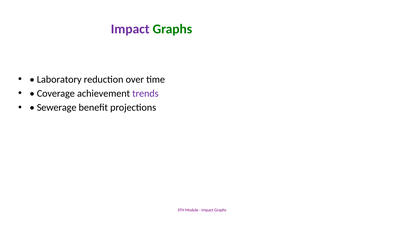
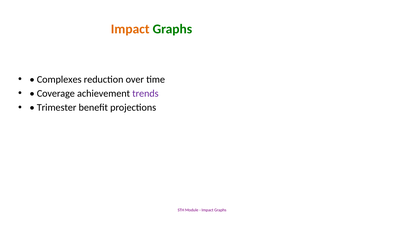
Impact colour: purple -> orange (130, 29)
Laboratory: Laboratory -> Complexes (59, 80)
Sewerage: Sewerage -> Trimester (57, 108)
